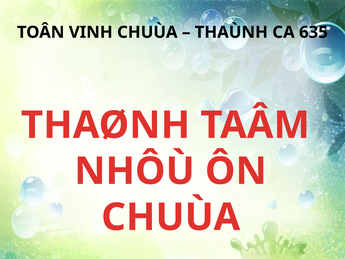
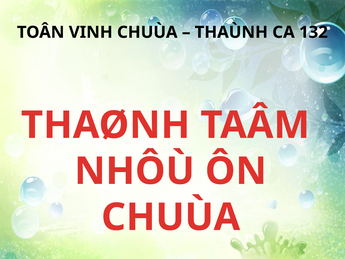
635: 635 -> 132 (313, 32)
